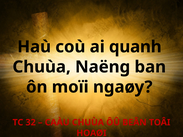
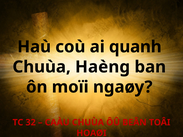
Naëng: Naëng -> Haèng (103, 67)
